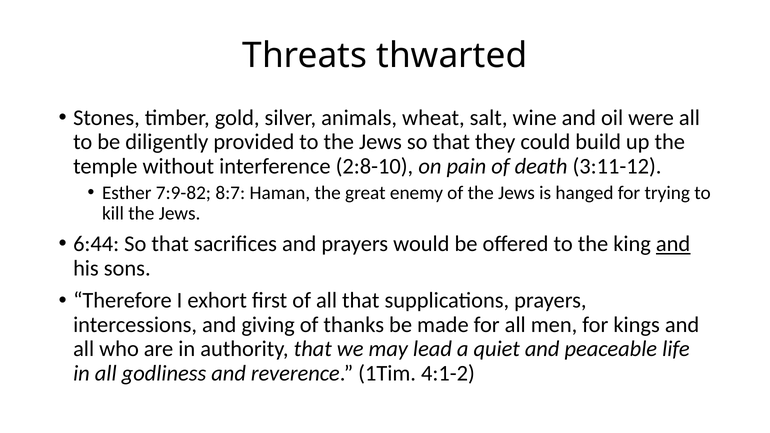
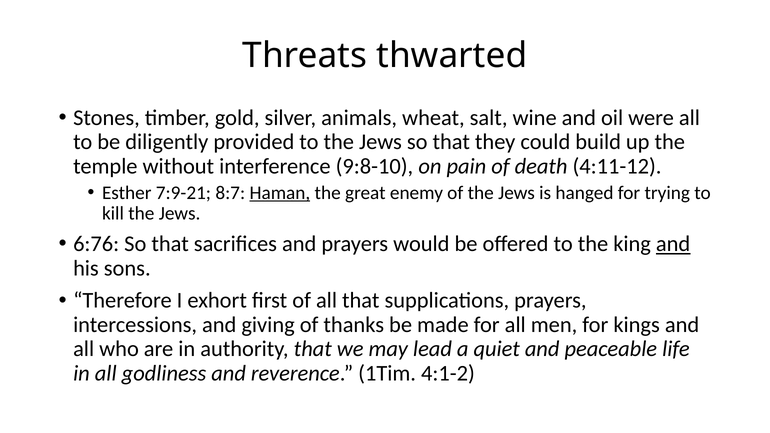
2:8-10: 2:8-10 -> 9:8-10 (374, 166)
3:11-12: 3:11-12 -> 4:11-12 (617, 166)
7:9-82: 7:9-82 -> 7:9-21 (183, 193)
Haman underline: none -> present (280, 193)
6:44: 6:44 -> 6:76 (96, 244)
